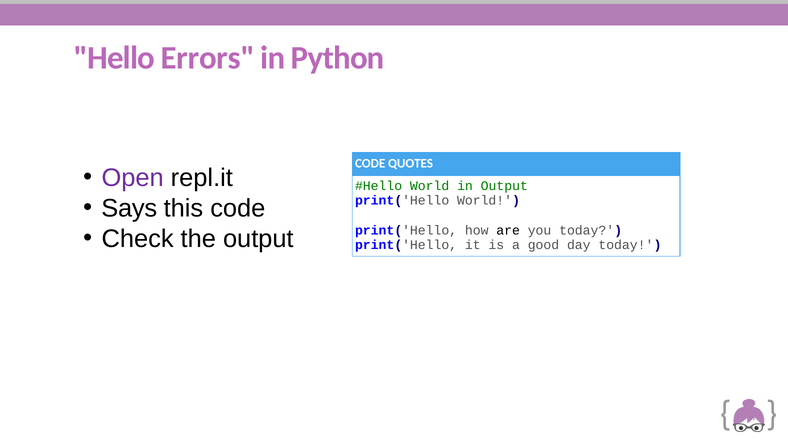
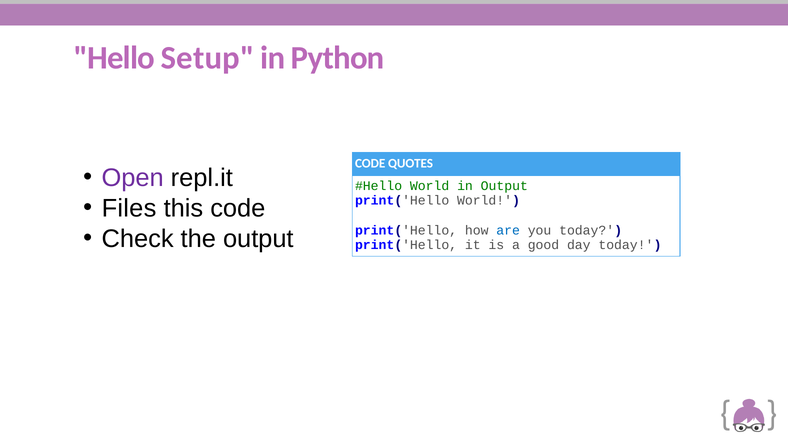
Errors: Errors -> Setup (208, 58)
Says: Says -> Files (129, 208)
are colour: black -> blue (508, 230)
